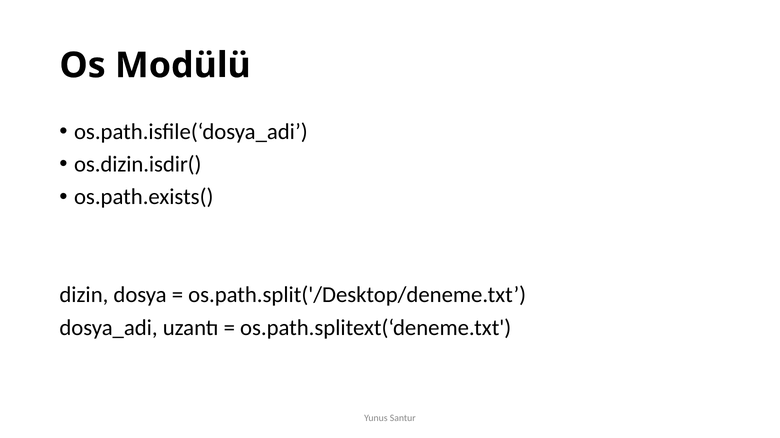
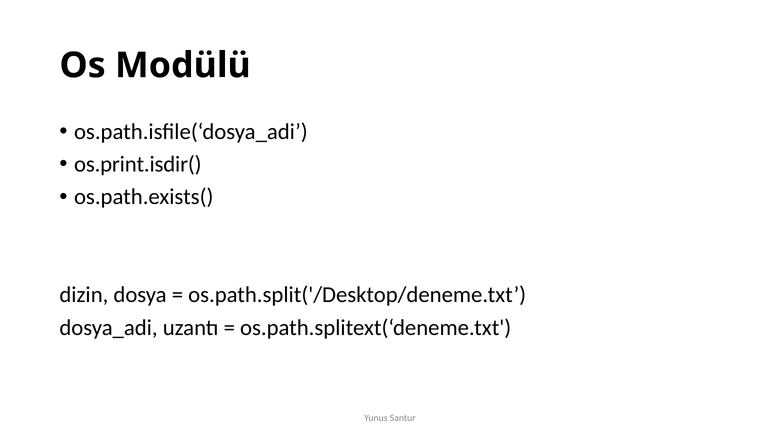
os.dizin.isdir(: os.dizin.isdir( -> os.print.isdir( (138, 165)
